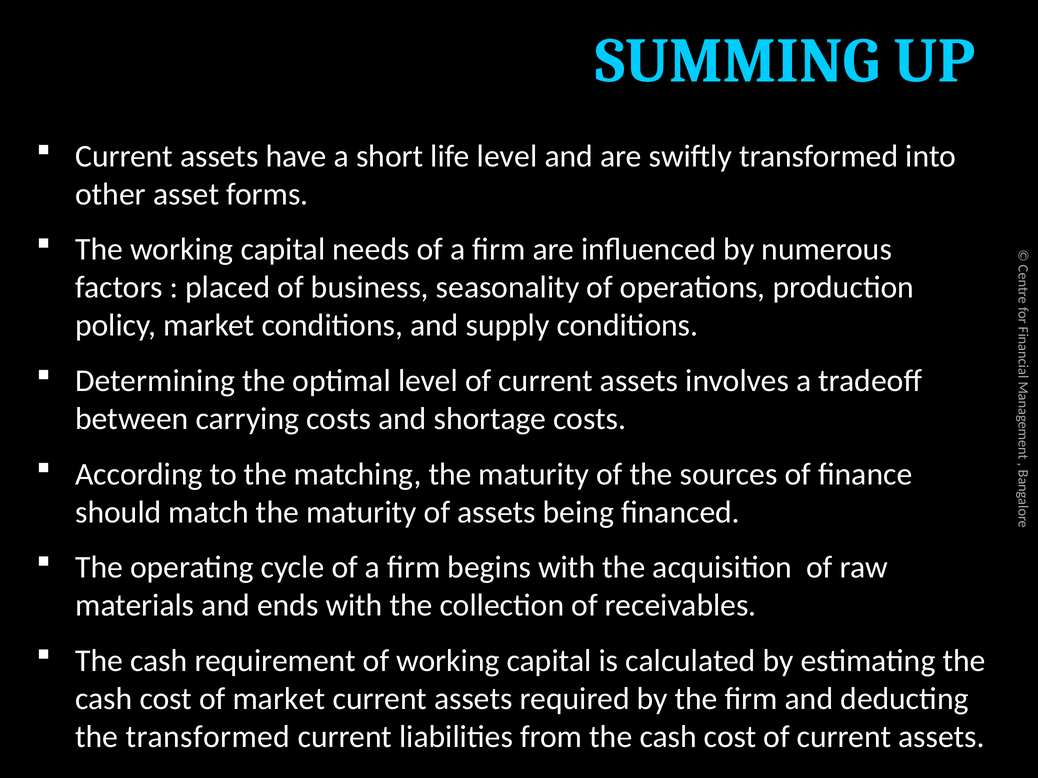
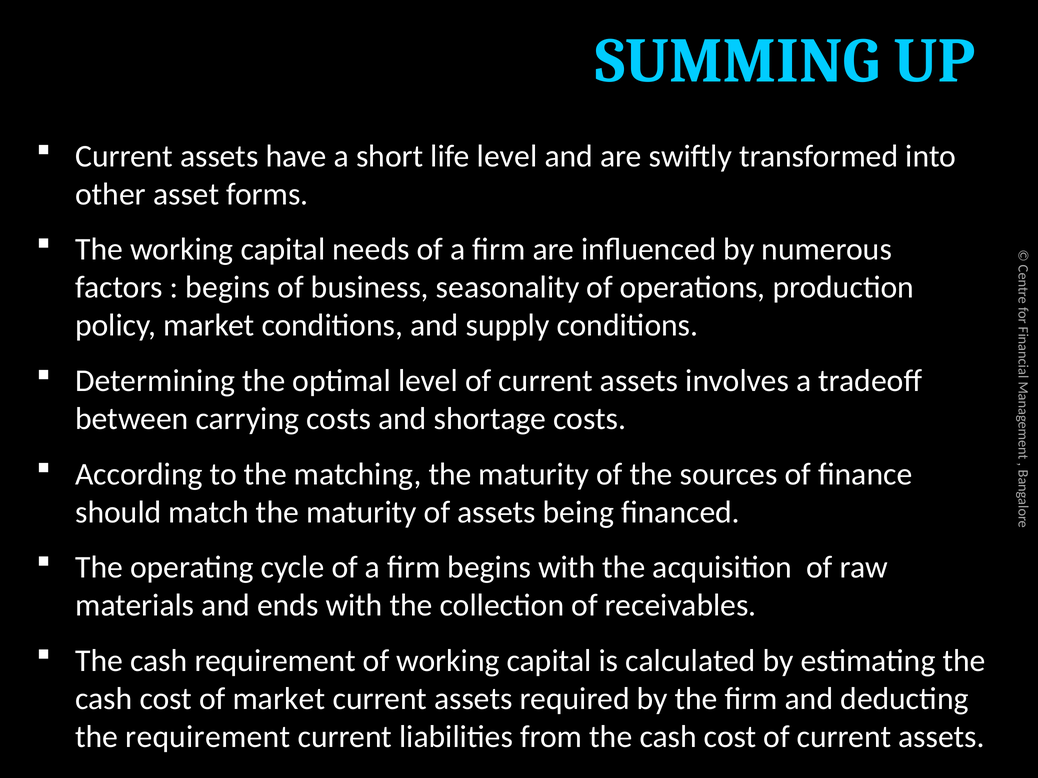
placed: placed -> begins (228, 288)
the transformed: transformed -> requirement (208, 737)
